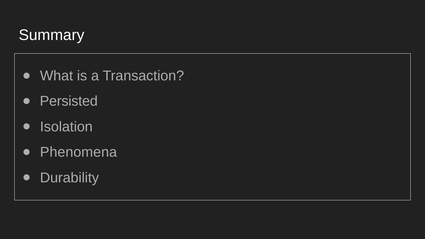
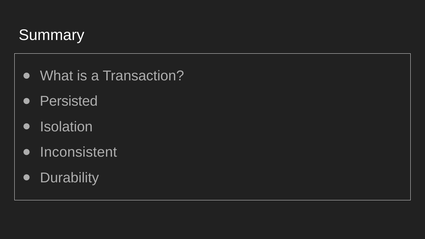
Phenomena: Phenomena -> Inconsistent (78, 152)
